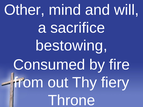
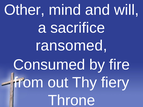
bestowing: bestowing -> ransomed (71, 46)
